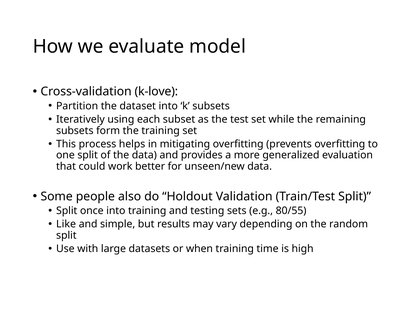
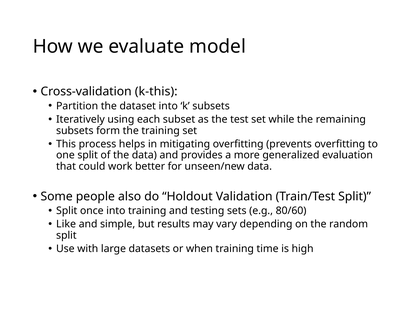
k-love: k-love -> k-this (156, 92)
80/55: 80/55 -> 80/60 (291, 211)
